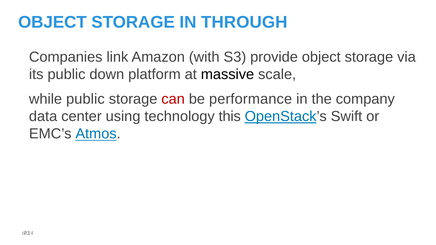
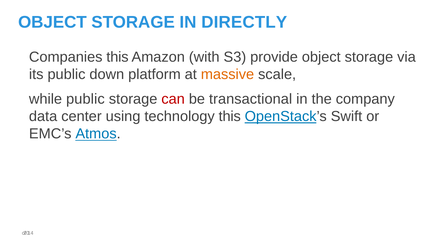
THROUGH: THROUGH -> DIRECTLY (244, 22)
Companies link: link -> this (117, 57)
massive colour: black -> orange (228, 74)
performance: performance -> transactional (251, 99)
